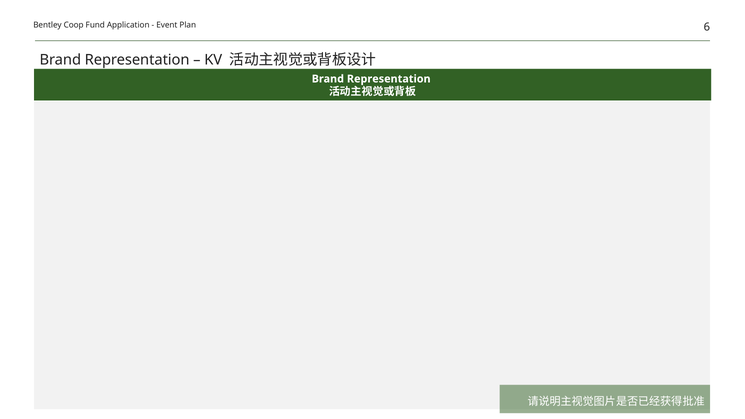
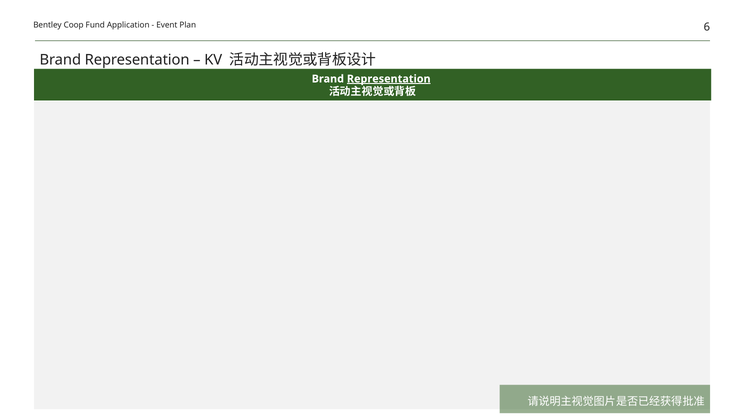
Representation underline: none -> present (389, 79)
